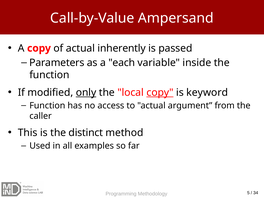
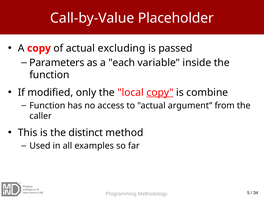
Ampersand: Ampersand -> Placeholder (176, 18)
inherently: inherently -> excluding (122, 48)
only underline: present -> none (86, 92)
keyword: keyword -> combine (207, 92)
